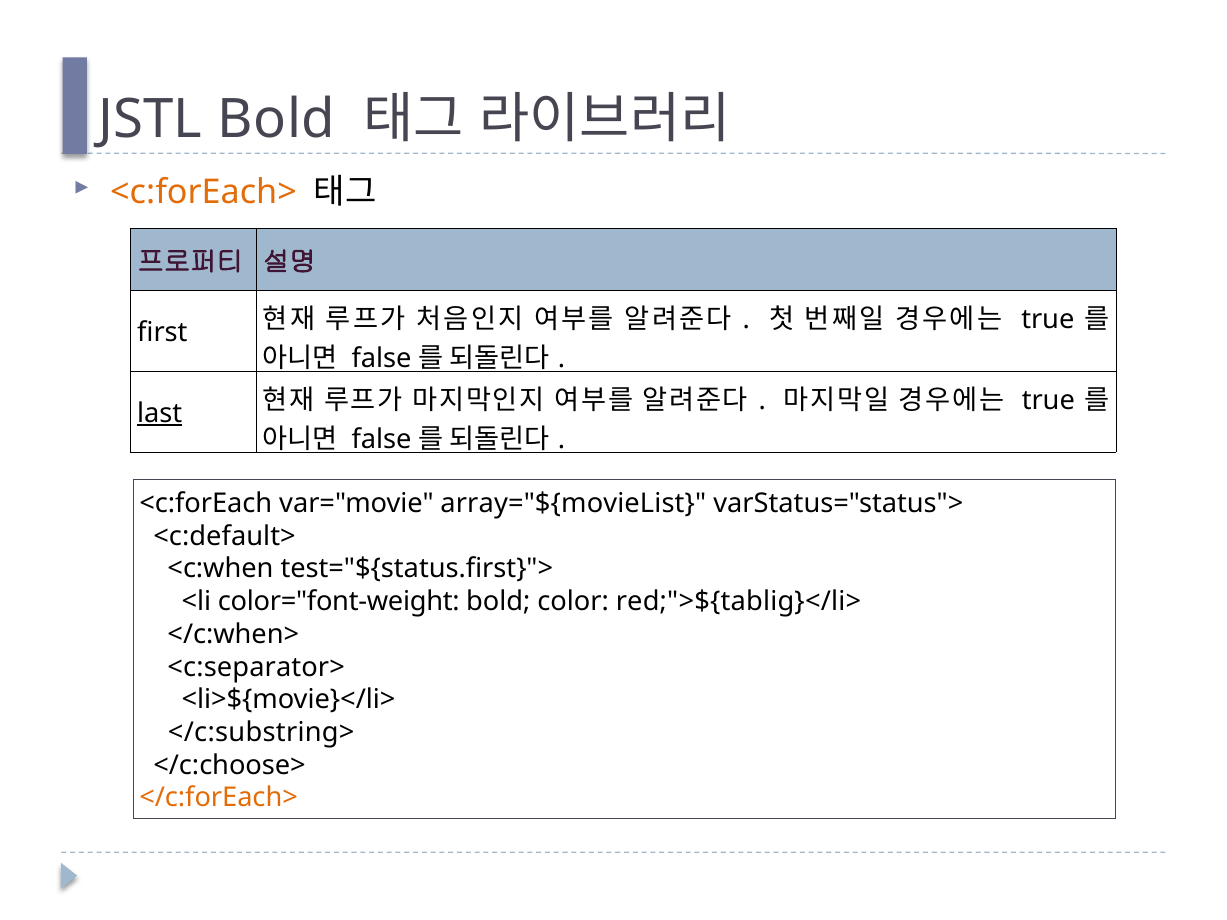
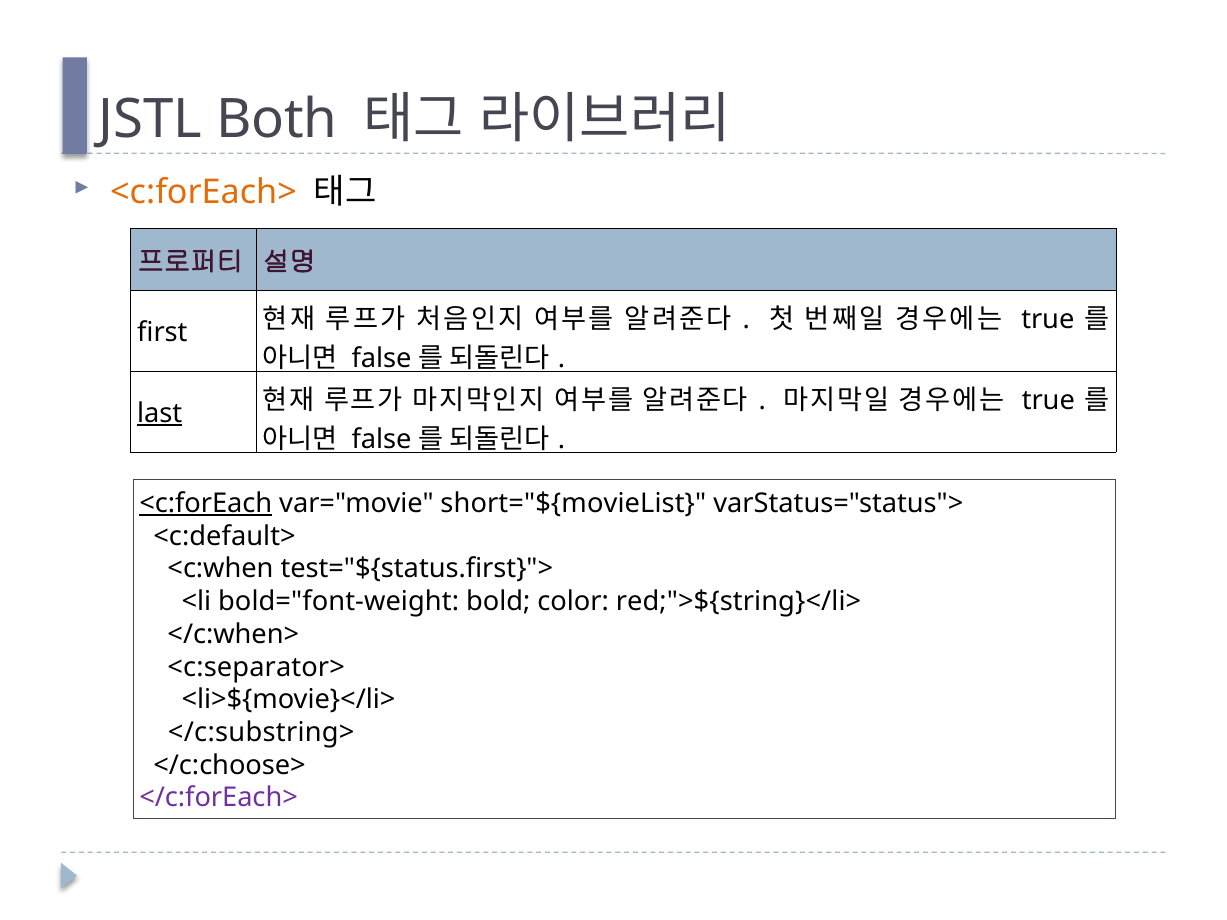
JSTL Bold: Bold -> Both (277, 119)
<c:forEach underline: none -> present (206, 504)
array="${movieList: array="${movieList -> short="${movieList (573, 504)
color="font-weight: color="font-weight -> bold="font-weight (339, 602)
red;">${tablig}</li>: red;">${tablig}</li> -> red;">${string}</li> (739, 602)
</c:forEach> colour: orange -> purple (219, 798)
